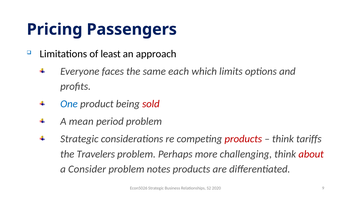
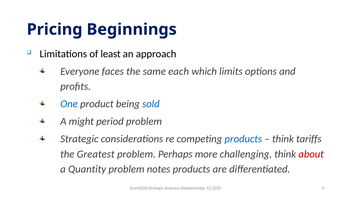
Passengers: Passengers -> Beginnings (132, 29)
sold colour: red -> blue (151, 104)
mean: mean -> might (81, 122)
products colour: red -> blue (243, 139)
Travelers: Travelers -> Greatest (96, 154)
Consider: Consider -> Quantity (87, 170)
